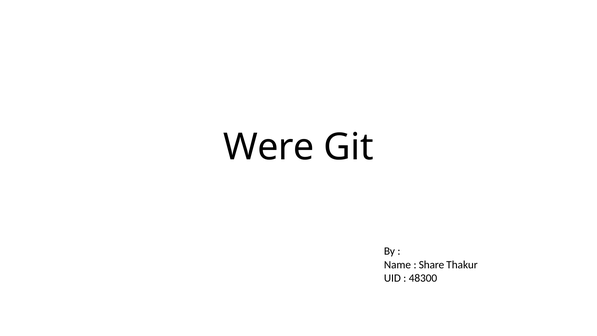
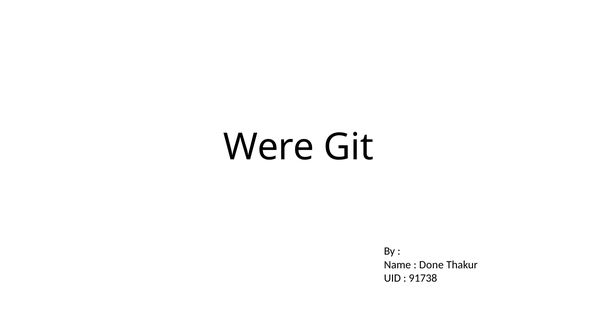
Share: Share -> Done (431, 265)
48300: 48300 -> 91738 (423, 278)
